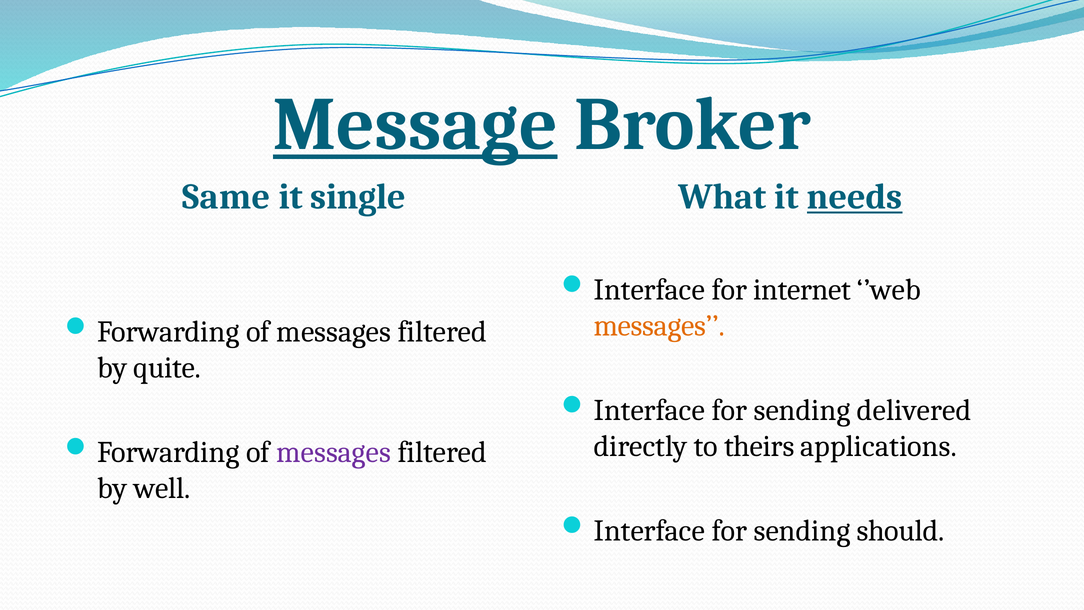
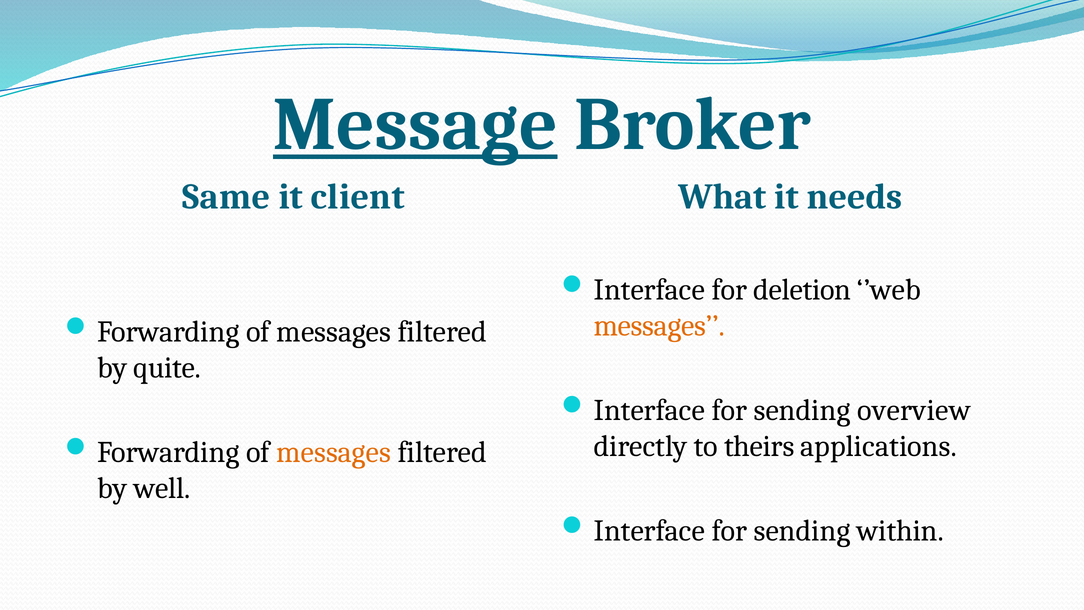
single: single -> client (358, 197)
needs underline: present -> none (855, 197)
internet: internet -> deletion (802, 290)
delivered: delivered -> overview (914, 410)
messages colour: purple -> orange (334, 452)
should: should -> within (900, 530)
